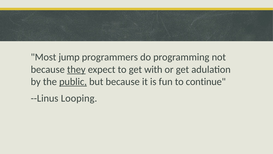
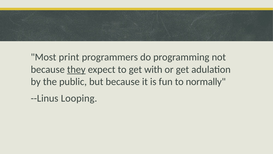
jump: jump -> print (69, 57)
public underline: present -> none (73, 82)
continue: continue -> normally (206, 82)
